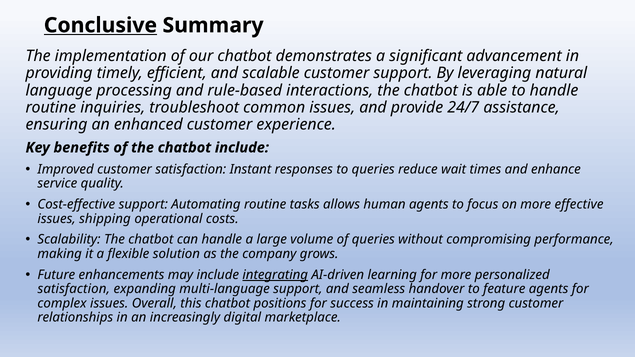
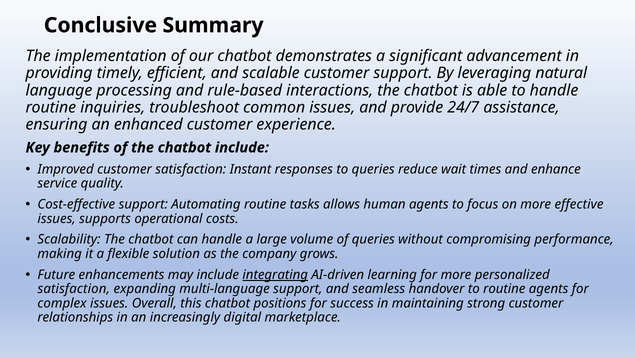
Conclusive underline: present -> none (100, 25)
shipping: shipping -> supports (105, 219)
to feature: feature -> routine (504, 289)
